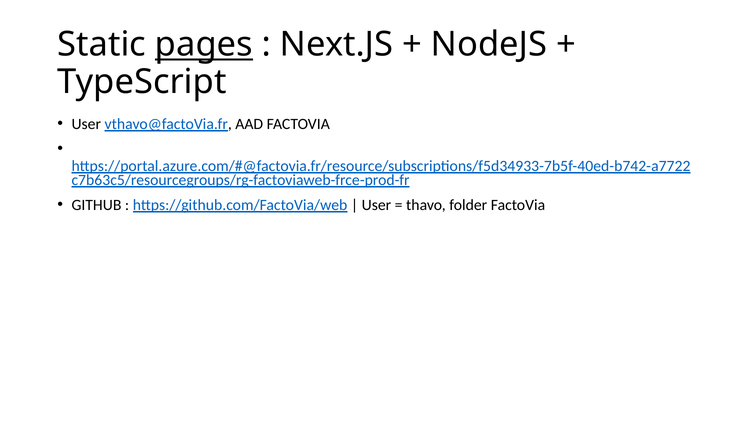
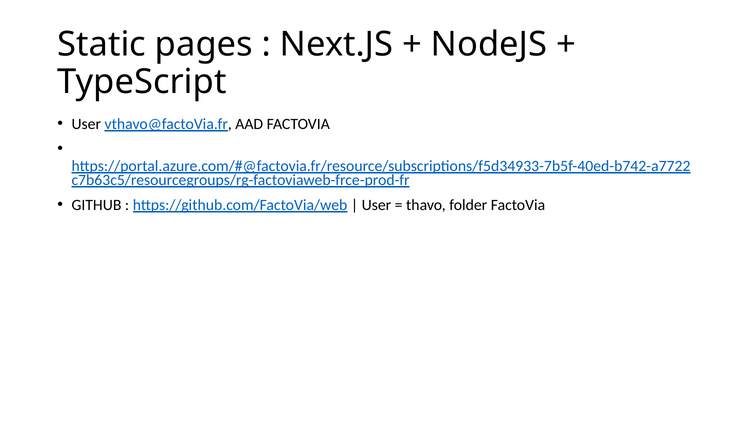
pages underline: present -> none (204, 45)
